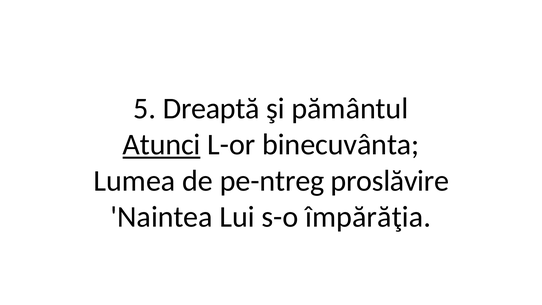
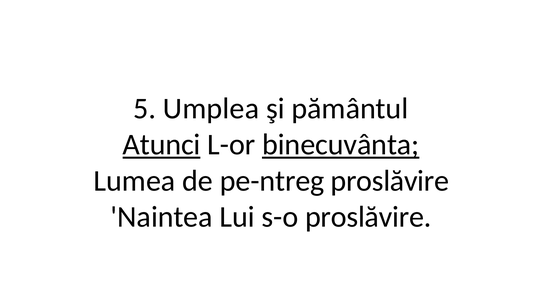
Dreaptă: Dreaptă -> Umplea (211, 108)
binecuvânta underline: none -> present (341, 145)
s-o împărăţia: împărăţia -> proslăvire (368, 217)
